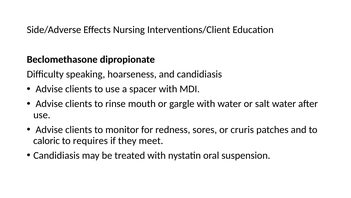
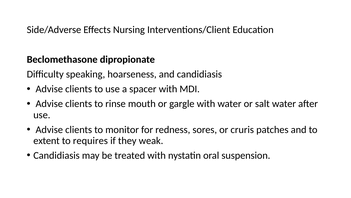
caloric: caloric -> extent (47, 140)
meet: meet -> weak (151, 140)
